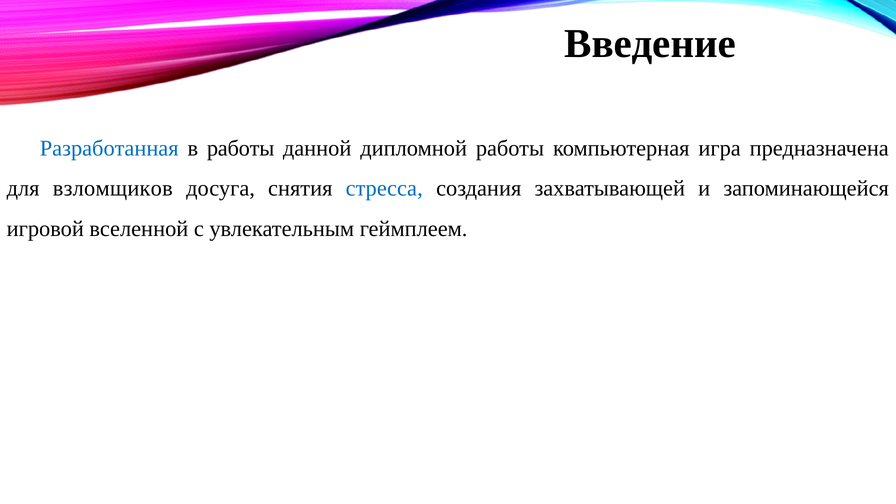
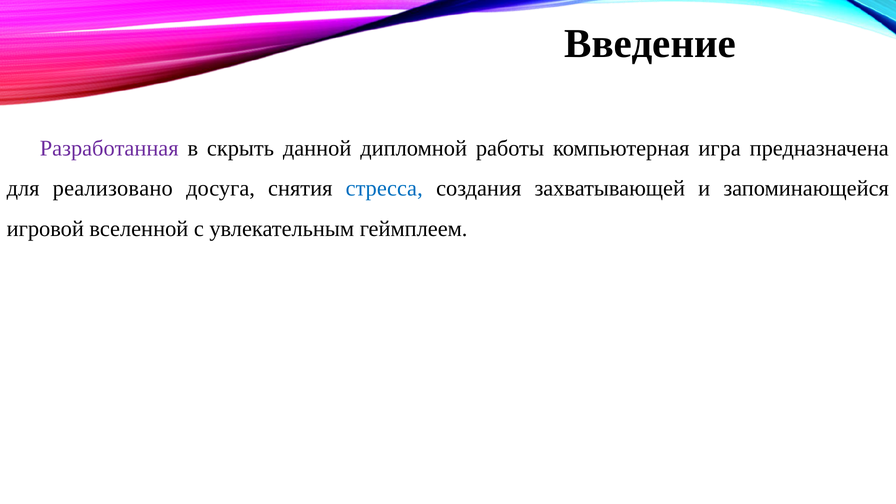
Разработанная colour: blue -> purple (109, 148)
в работы: работы -> скрыть (240, 148)
взломщиков: взломщиков -> реализовано (113, 189)
